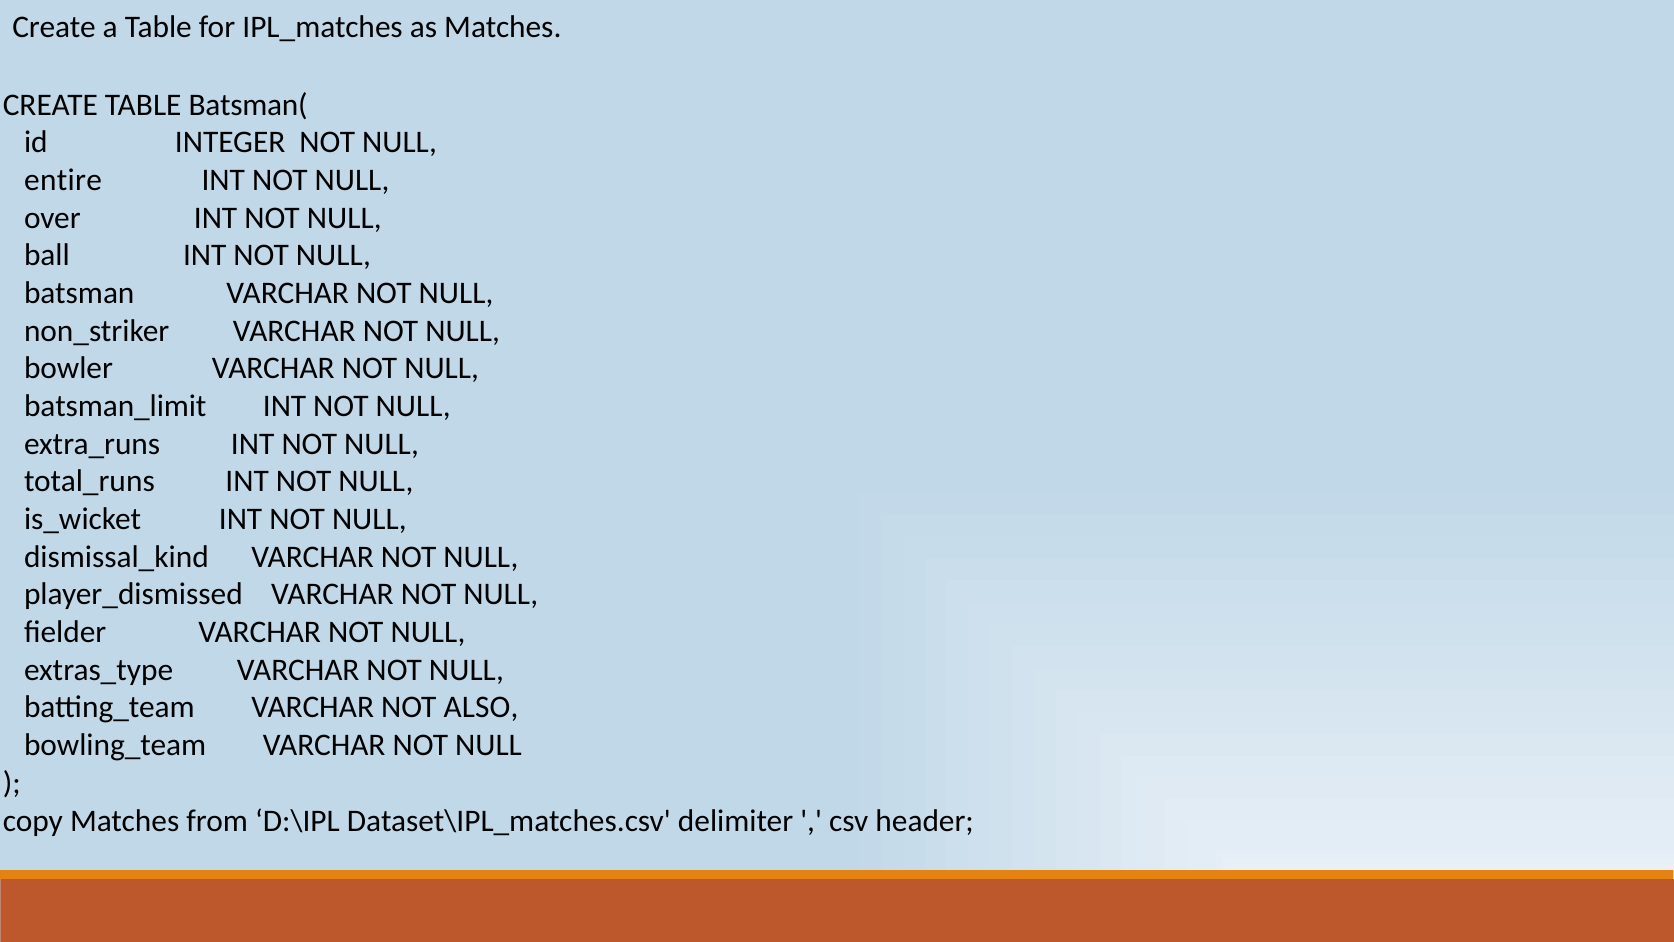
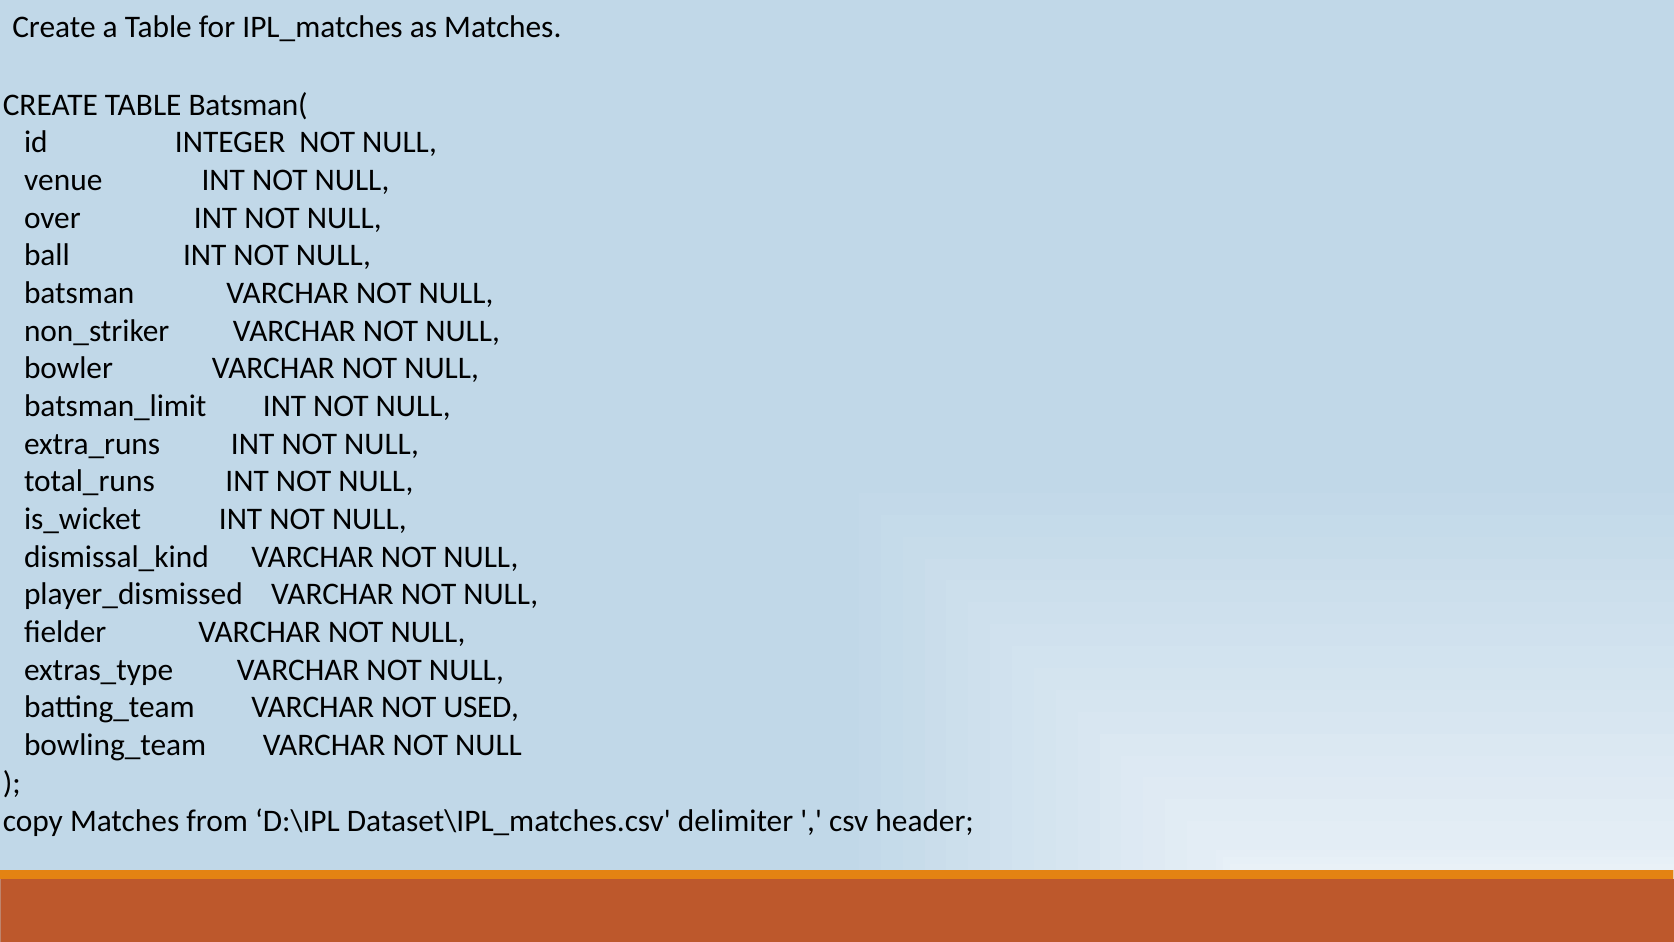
entire: entire -> venue (63, 180)
ALSO: ALSO -> USED (481, 707)
